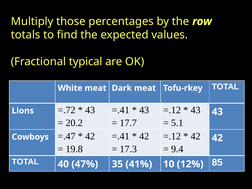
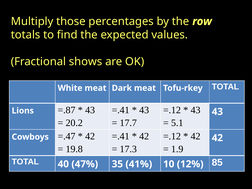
typical: typical -> shows (86, 62)
=.72: =.72 -> =.87 (67, 110)
9.4: 9.4 -> 1.9 (177, 149)
